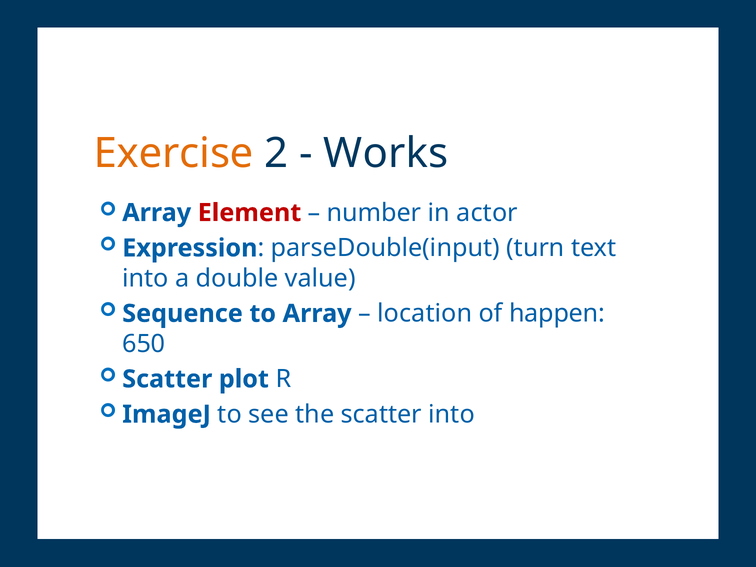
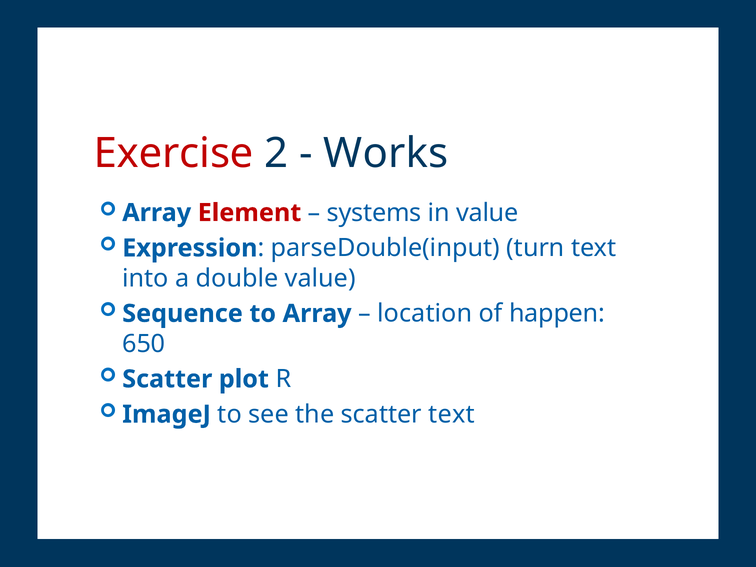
Exercise colour: orange -> red (174, 153)
number: number -> systems (374, 213)
in actor: actor -> value (487, 213)
scatter into: into -> text (452, 414)
